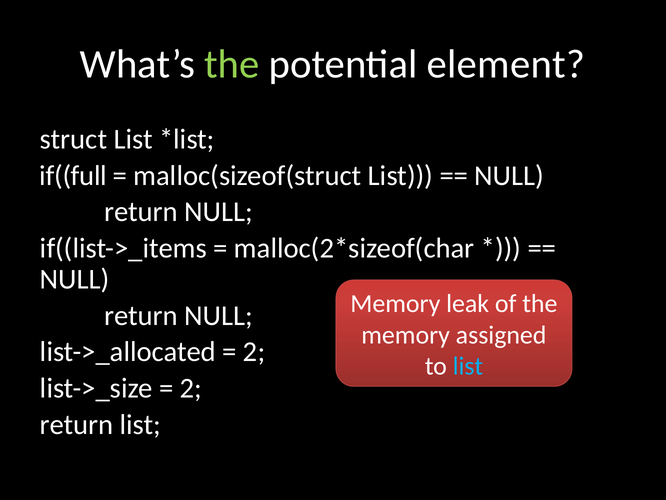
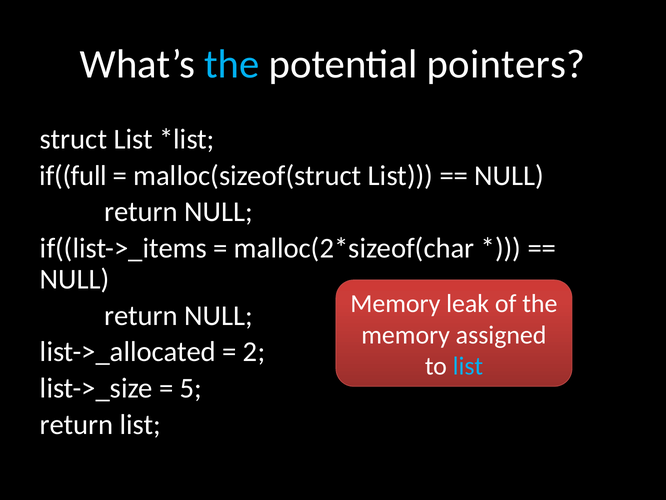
the colour: light green -> light blue (232, 64)
element: element -> pointers (506, 64)
2: 2 -> 5 (191, 388)
